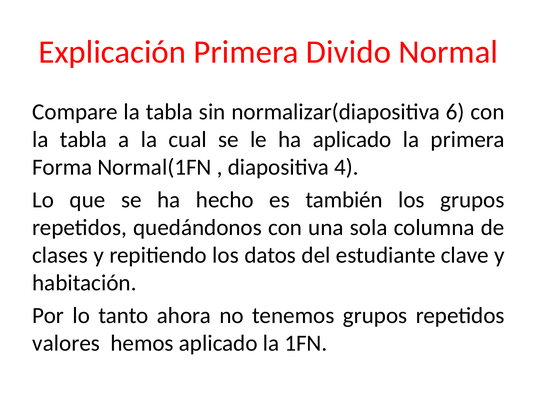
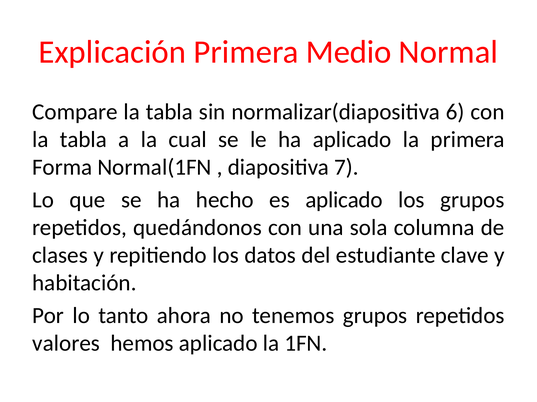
Divido: Divido -> Medio (349, 52)
4: 4 -> 7 (346, 168)
es también: también -> aplicado (344, 200)
